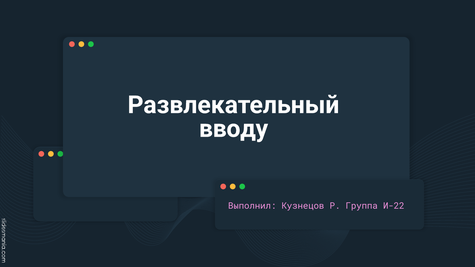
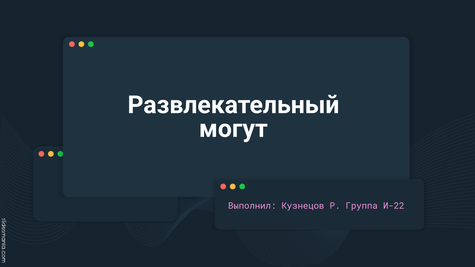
вводу: вводу -> могут (233, 129)
